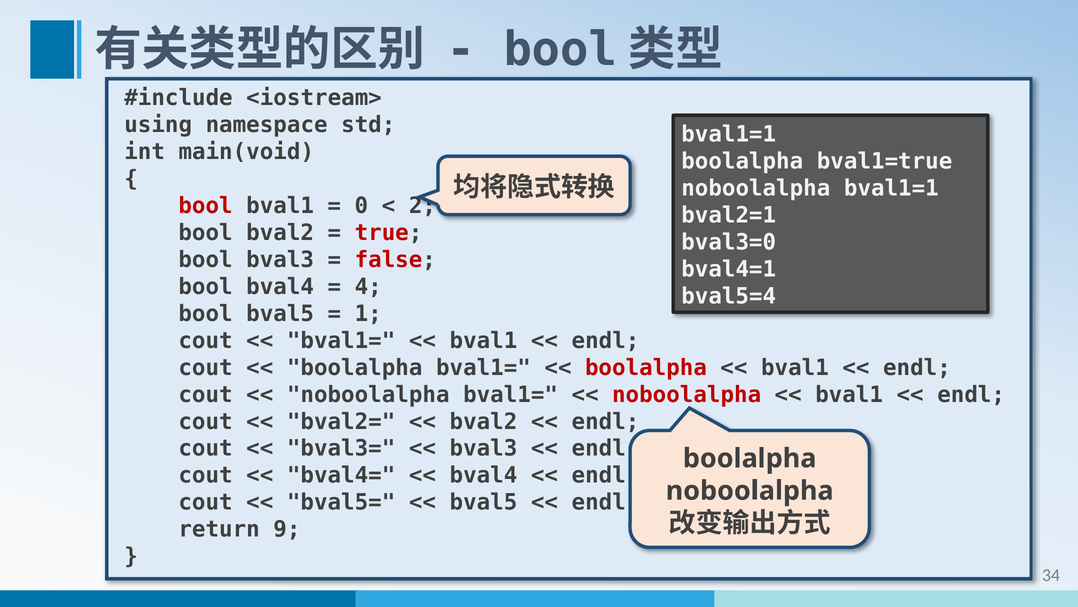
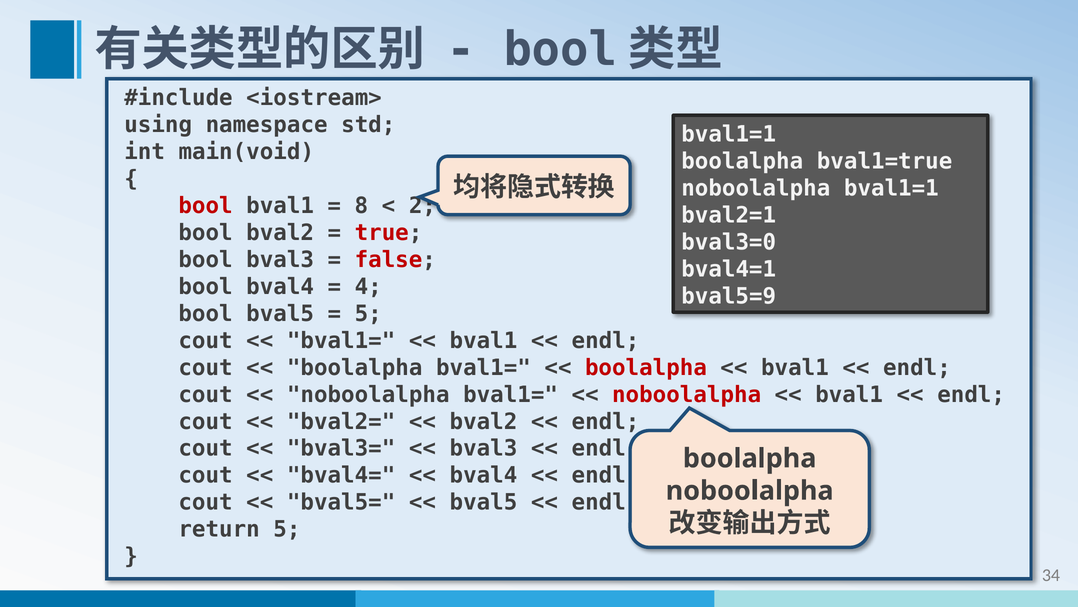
0: 0 -> 8 (361, 206)
bval5=4: bval5=4 -> bval5=9 (729, 296)
1: 1 -> 5 (368, 313)
return 9: 9 -> 5 (287, 529)
